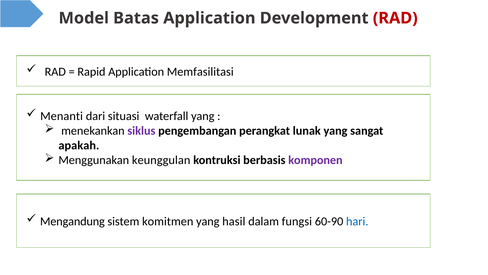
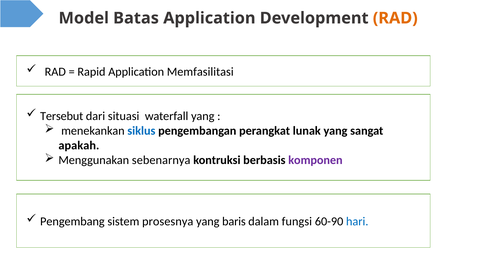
RAD colour: red -> orange (395, 18)
Menanti: Menanti -> Tersebut (62, 116)
siklus colour: purple -> blue (141, 131)
keunggulan: keunggulan -> sebenarnya (161, 160)
Mengandung: Mengandung -> Pengembang (72, 221)
komitmen: komitmen -> prosesnya (168, 221)
hasil: hasil -> baris (234, 221)
